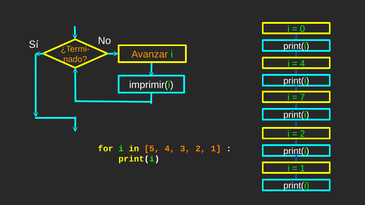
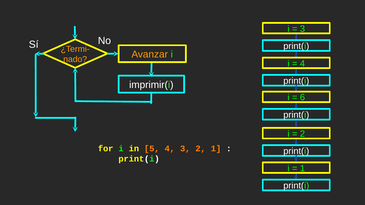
0: 0 -> 3 (302, 29)
7: 7 -> 6 (302, 98)
